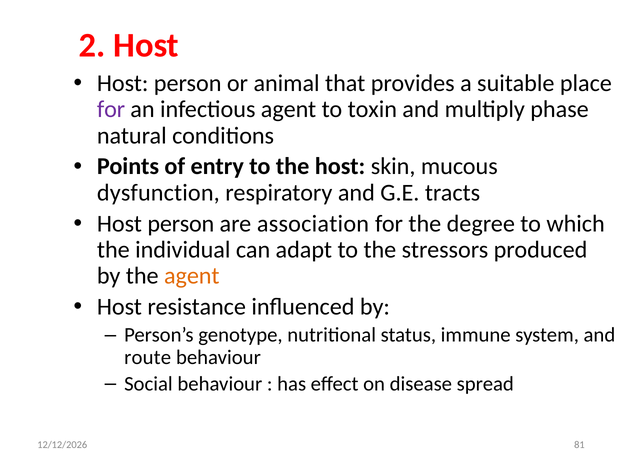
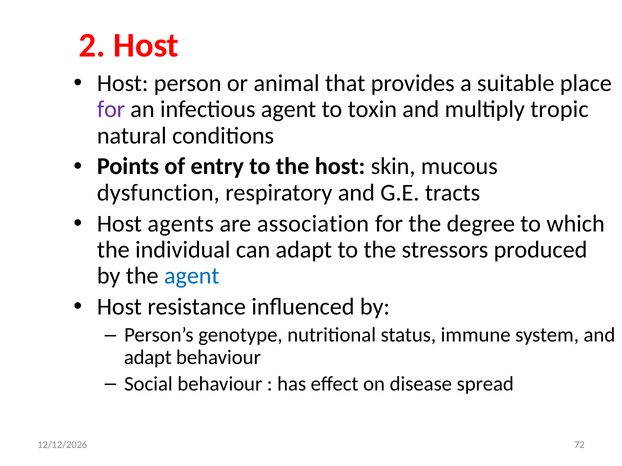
phase: phase -> tropic (559, 110)
person: person -> agents (181, 224)
agent colour: orange -> blue (192, 276)
route: route -> adapt (148, 358)
81: 81 -> 72 (579, 445)
